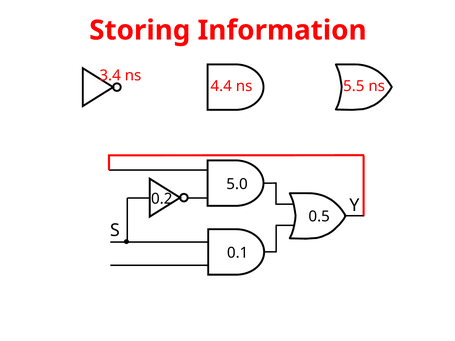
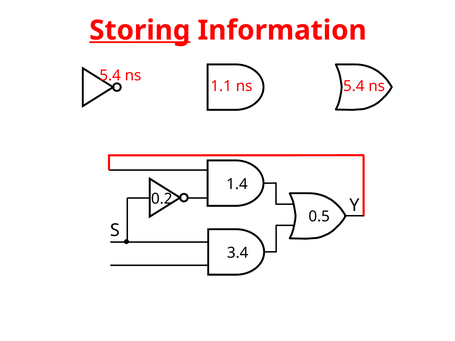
Storing underline: none -> present (140, 30)
3.4: 3.4 -> 5.4 (110, 75)
4.4: 4.4 -> 1.1 (221, 86)
5.5: 5.5 -> 5.4 (354, 86)
5.0: 5.0 -> 1.4 (237, 184)
0.1: 0.1 -> 3.4 (238, 253)
